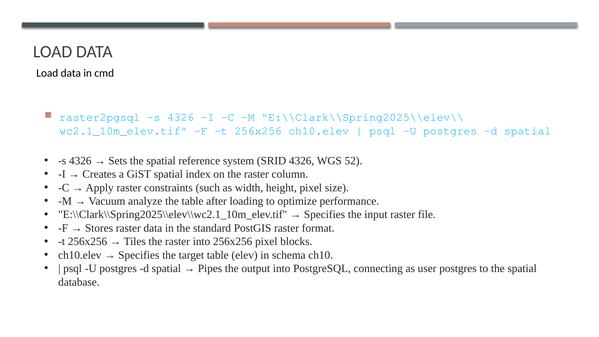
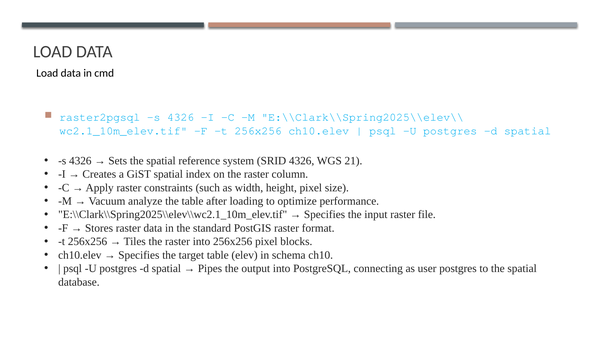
52: 52 -> 21 (353, 161)
